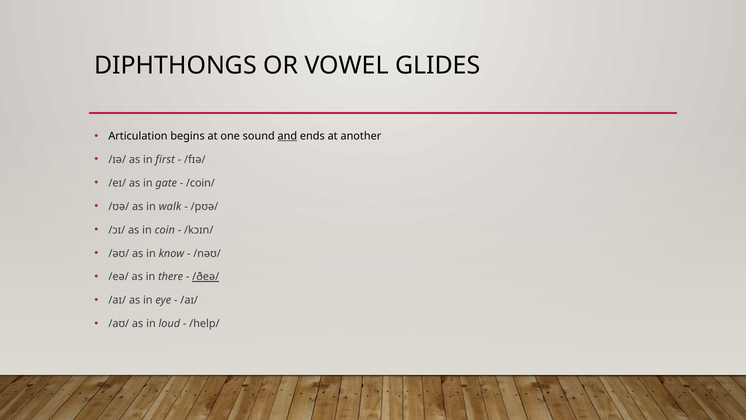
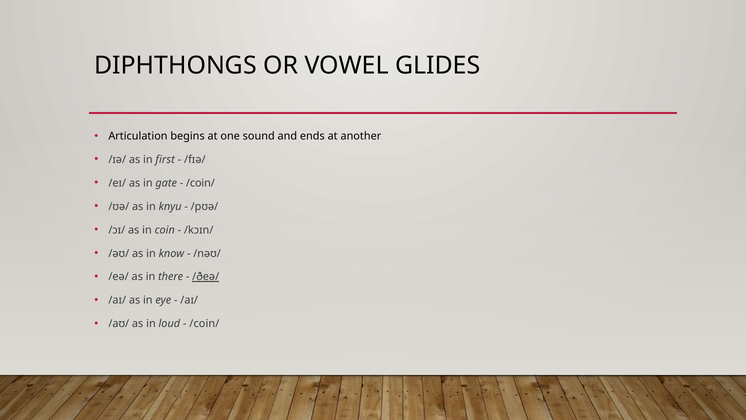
and underline: present -> none (287, 136)
walk: walk -> knyu (170, 206)
/help/: /help/ -> /coin/ (204, 324)
